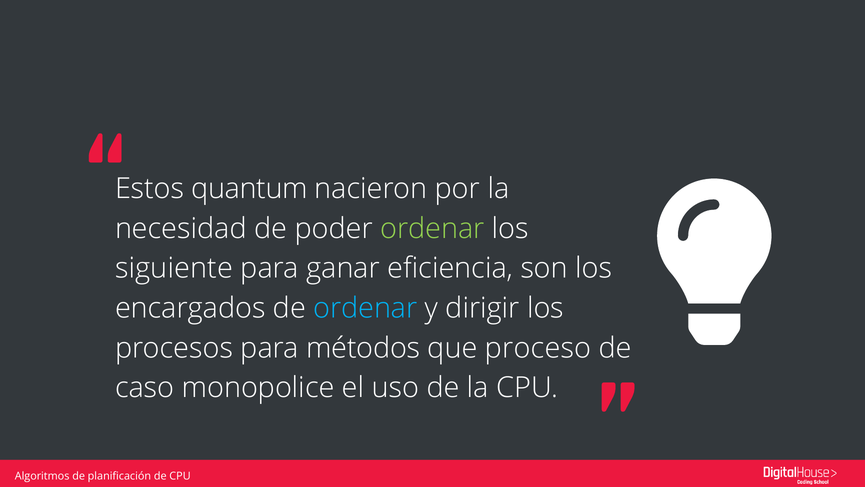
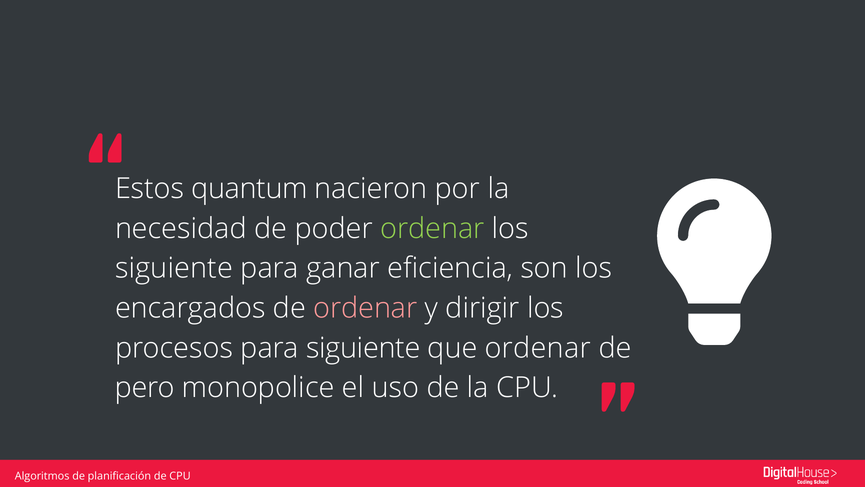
ordenar colour: light blue -> pink (365, 308)
para métodos: métodos -> siguiente (363, 348)
que proceso: proceso -> ordenar (538, 348)
caso: caso -> pero (145, 388)
